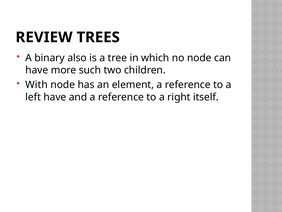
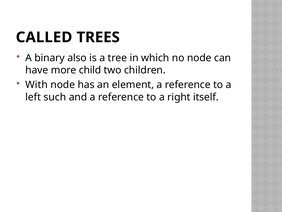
REVIEW: REVIEW -> CALLED (44, 37)
such: such -> child (90, 70)
left have: have -> such (55, 97)
